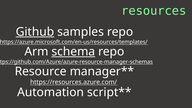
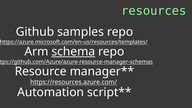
Github underline: present -> none (35, 32)
